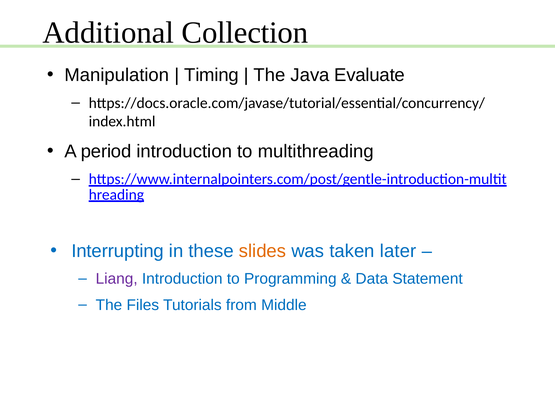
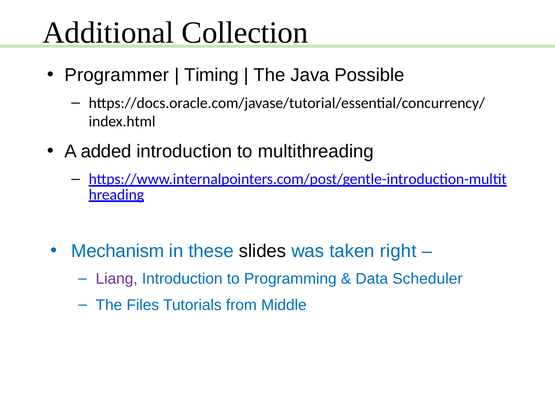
Manipulation: Manipulation -> Programmer (117, 75)
Evaluate: Evaluate -> Possible (370, 75)
period: period -> added (106, 151)
Interrupting: Interrupting -> Mechanism (118, 251)
slides colour: orange -> black (263, 251)
later: later -> right (398, 251)
Statement: Statement -> Scheduler (427, 279)
